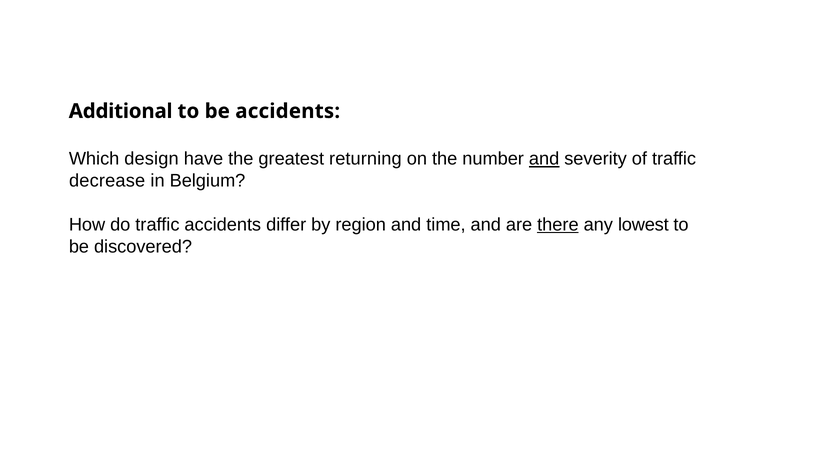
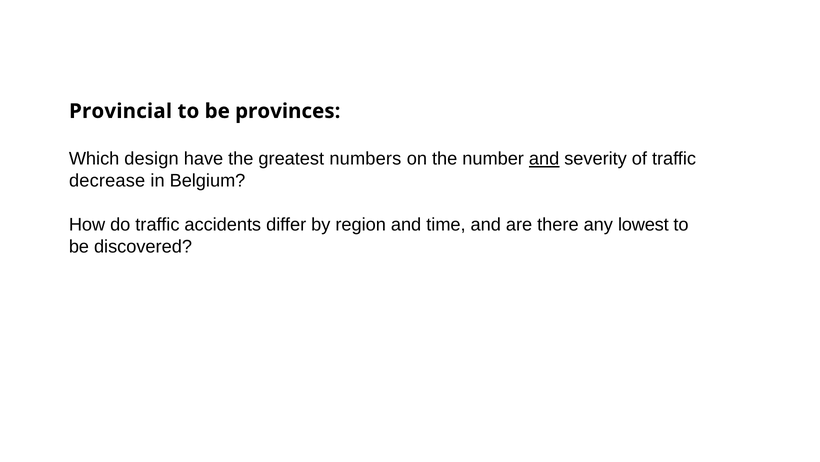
Additional: Additional -> Provincial (121, 111)
be accidents: accidents -> provinces (288, 111)
returning: returning -> numbers (365, 159)
there underline: present -> none (558, 224)
